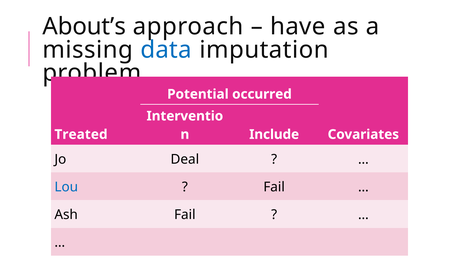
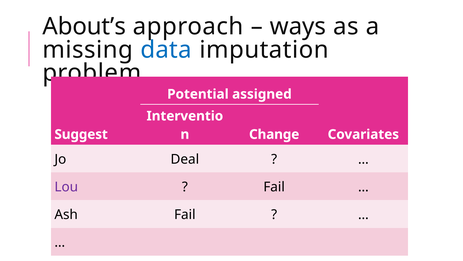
have: have -> ways (298, 27)
occurred: occurred -> assigned (262, 94)
Treated: Treated -> Suggest (81, 134)
Include: Include -> Change (274, 134)
Lou colour: blue -> purple (66, 187)
